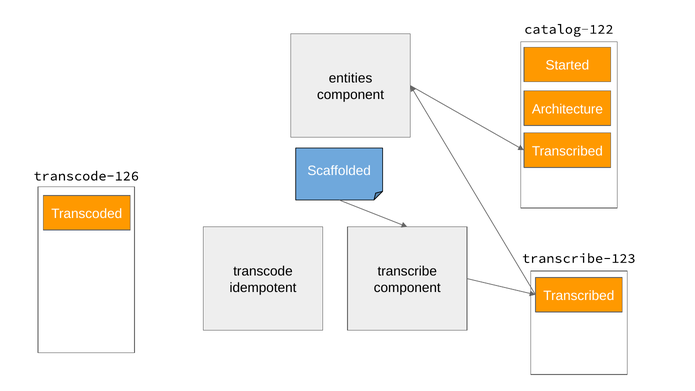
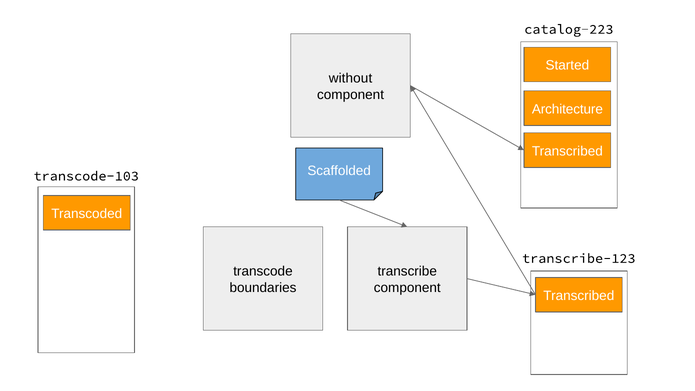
catalog-122: catalog-122 -> catalog-223 (569, 29)
entities: entities -> without (351, 78)
transcode-126: transcode-126 -> transcode-103 (86, 176)
idempotent: idempotent -> boundaries (263, 288)
